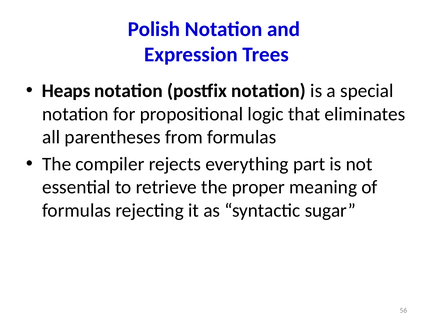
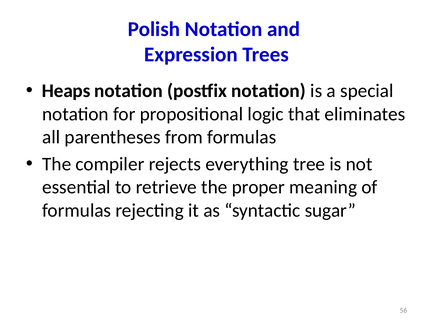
part: part -> tree (309, 164)
